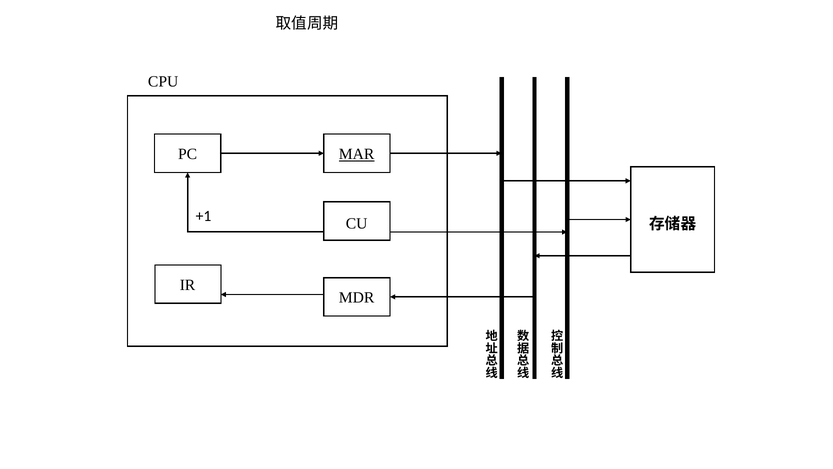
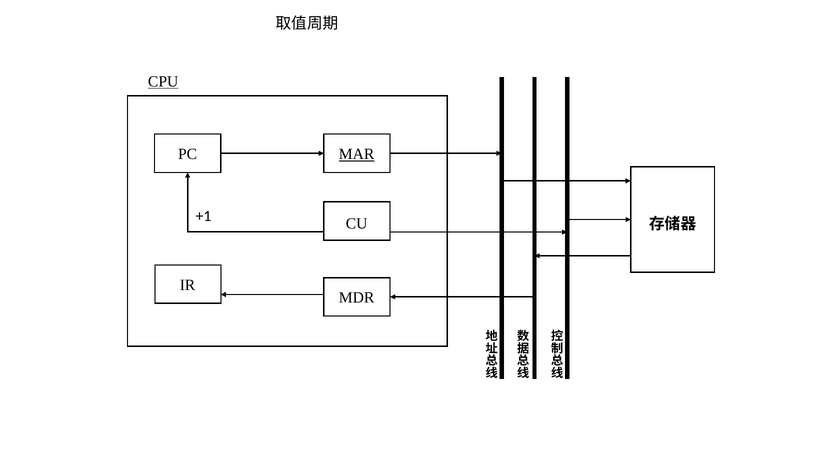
CPU underline: none -> present (163, 81)
